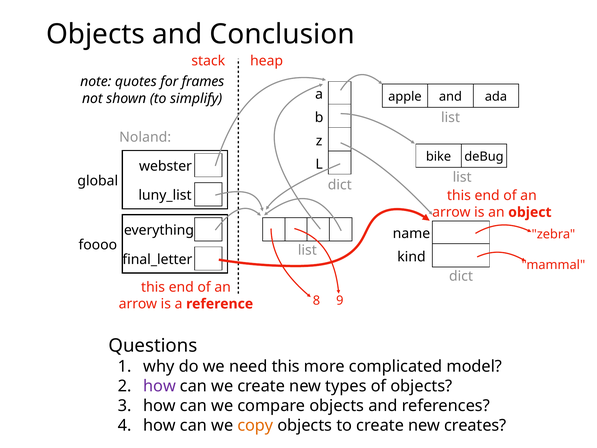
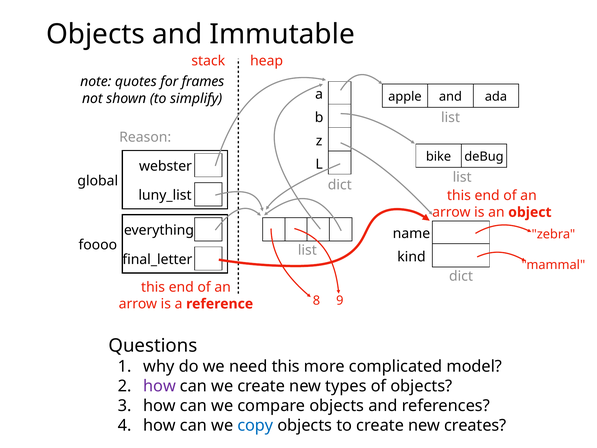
Conclusion: Conclusion -> Immutable (282, 34)
Noland: Noland -> Reason (145, 137)
copy colour: orange -> blue (255, 425)
